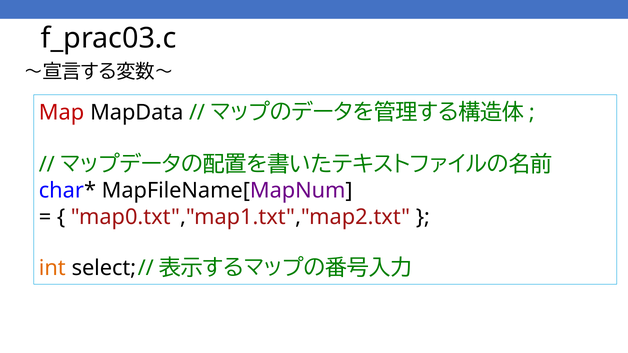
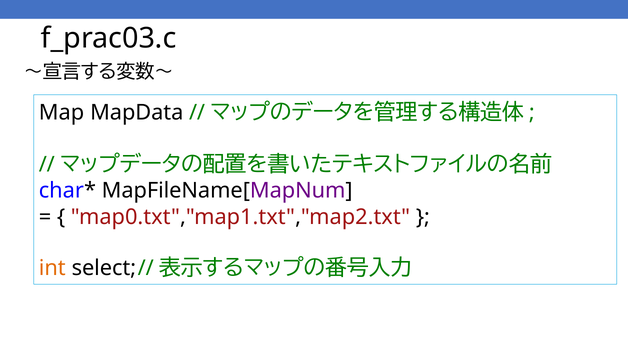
Map colour: red -> black (61, 112)
